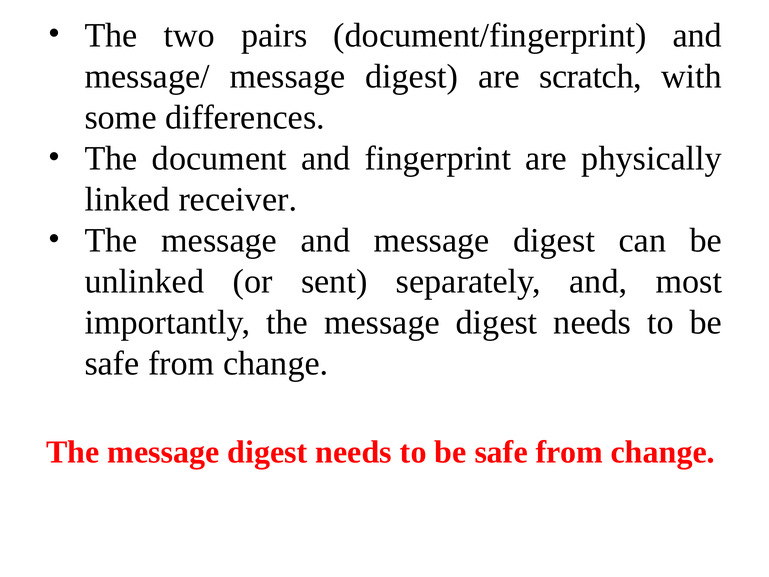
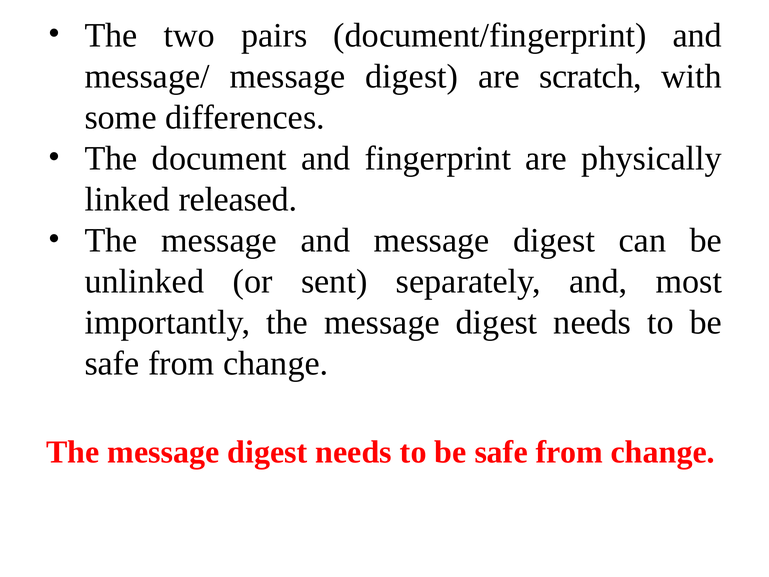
receiver: receiver -> released (238, 199)
